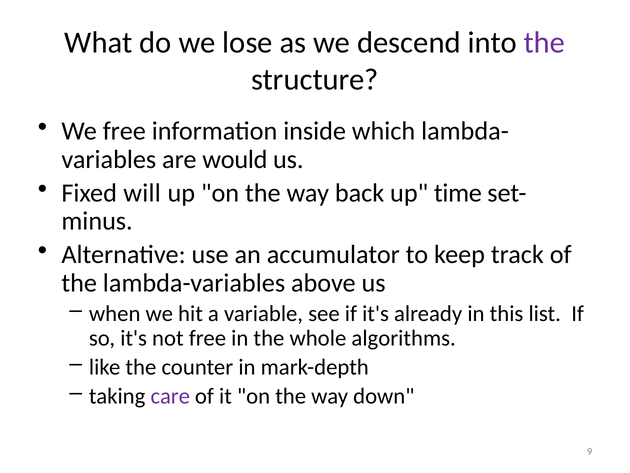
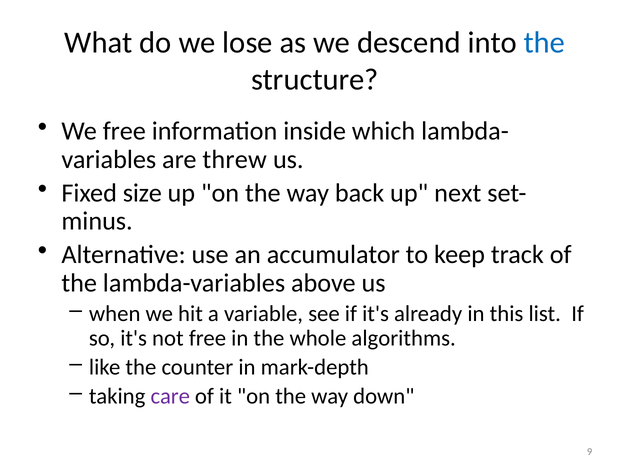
the colour: purple -> blue (544, 43)
would: would -> threw (235, 159)
will: will -> size (142, 193)
time: time -> next (458, 193)
